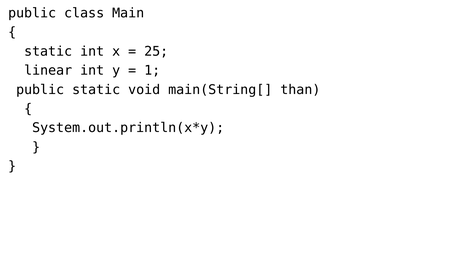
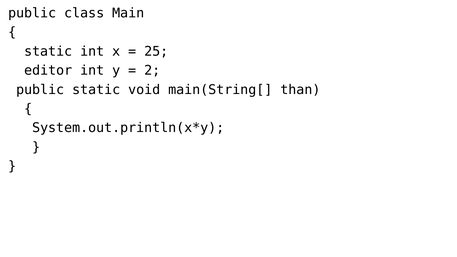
linear: linear -> editor (48, 70)
1: 1 -> 2 (152, 70)
